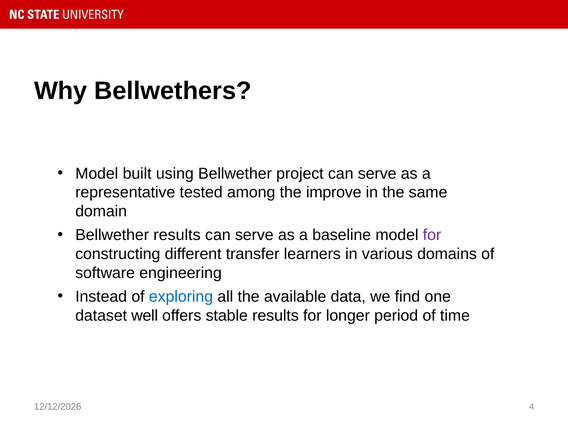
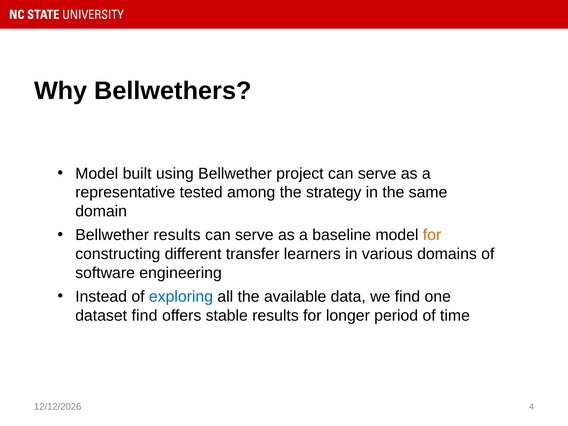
improve: improve -> strategy (334, 192)
for colour: purple -> orange (432, 235)
dataset well: well -> find (145, 316)
